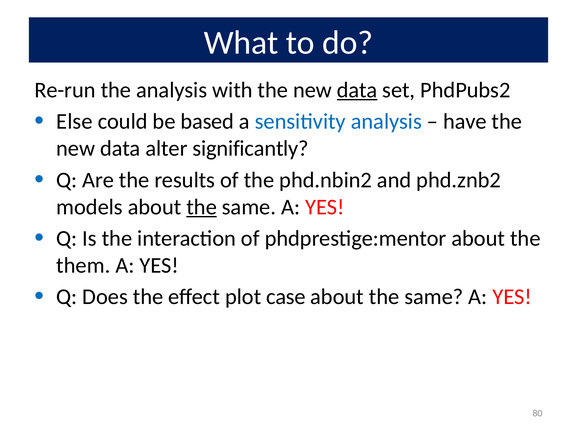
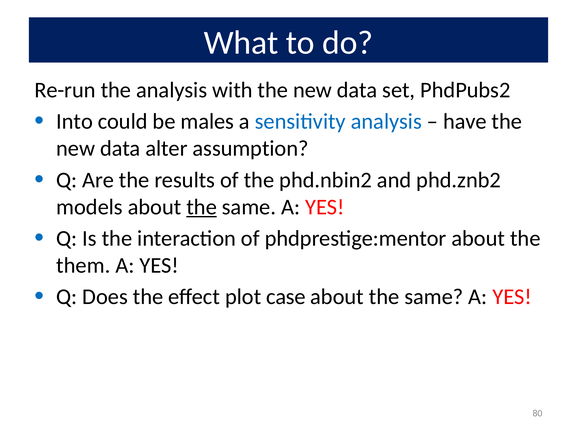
data underline: present -> none (357, 90)
Else: Else -> Into (75, 121)
based: based -> males (207, 121)
significantly: significantly -> assumption (251, 148)
